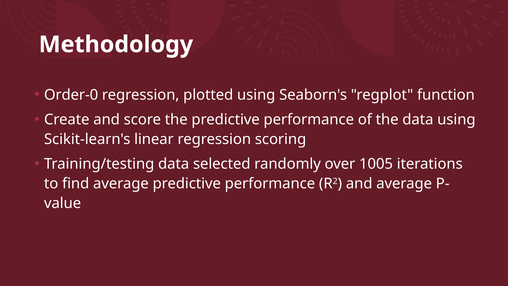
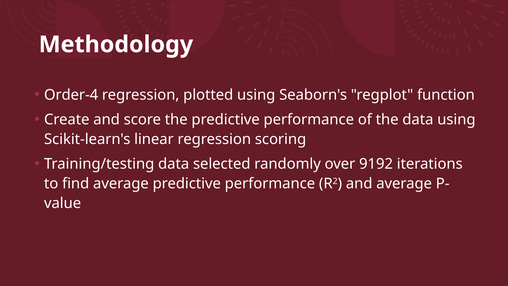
Order-0: Order-0 -> Order-4 (71, 95)
1005: 1005 -> 9192 (376, 164)
